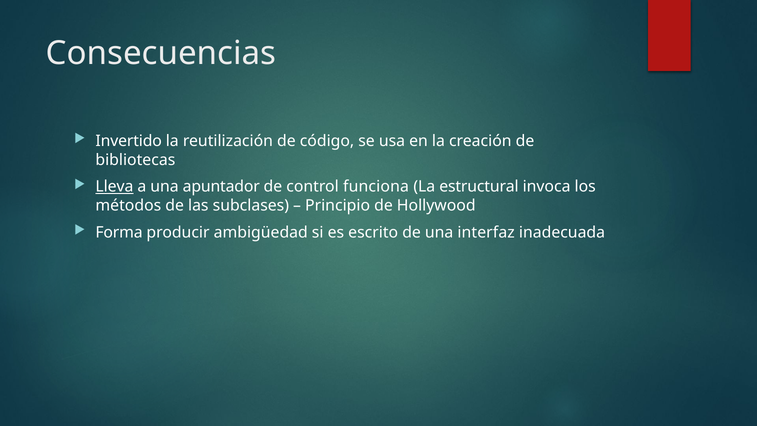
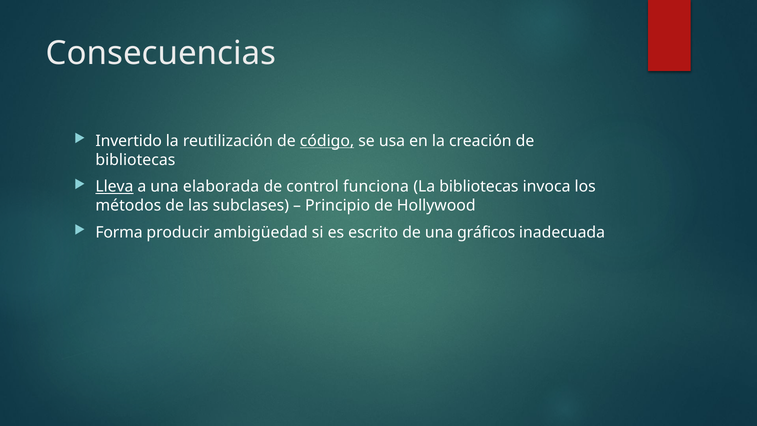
código underline: none -> present (327, 141)
apuntador: apuntador -> elaborada (221, 187)
La estructural: estructural -> bibliotecas (479, 187)
interfaz: interfaz -> gráficos (486, 232)
